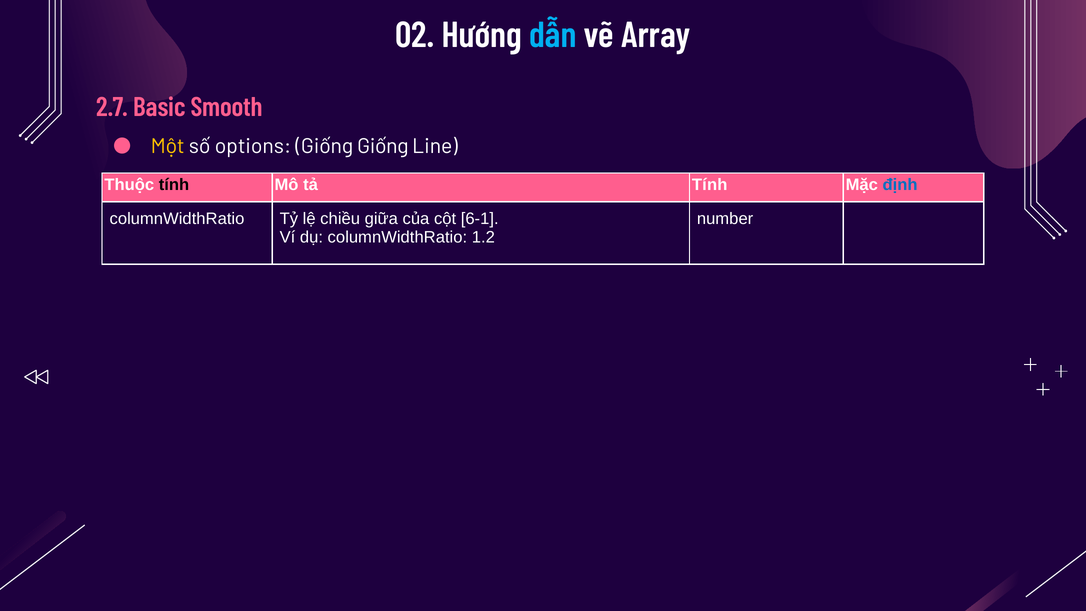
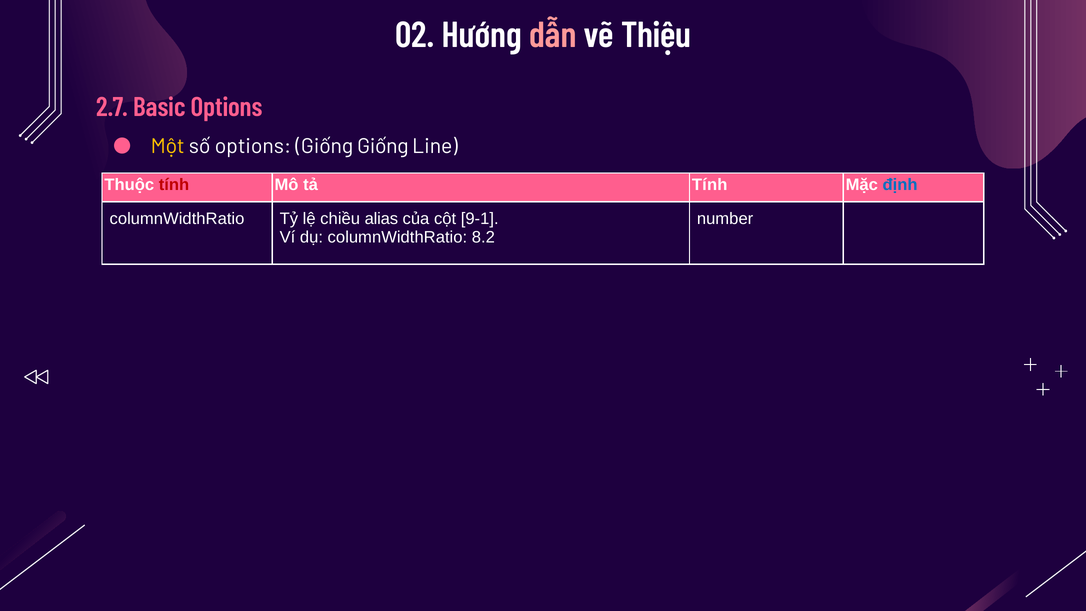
dẫn colour: light blue -> pink (553, 35)
Array: Array -> Thiệu (656, 35)
Basic Smooth: Smooth -> Options (227, 107)
tính colour: black -> red (174, 185)
giữa: giữa -> alias (381, 219)
6-1: 6-1 -> 9-1 (480, 219)
1.2: 1.2 -> 8.2 (483, 237)
